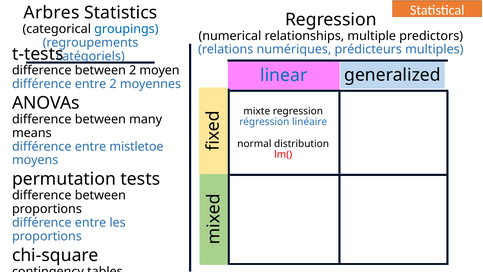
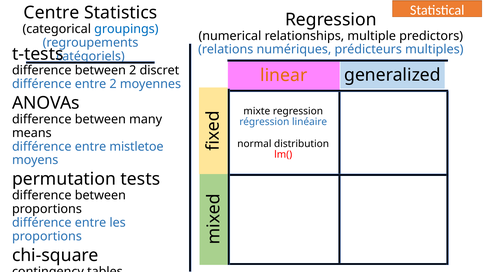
Arbres: Arbres -> Centre (52, 13)
moyen: moyen -> discret (159, 70)
linear colour: blue -> orange (284, 75)
